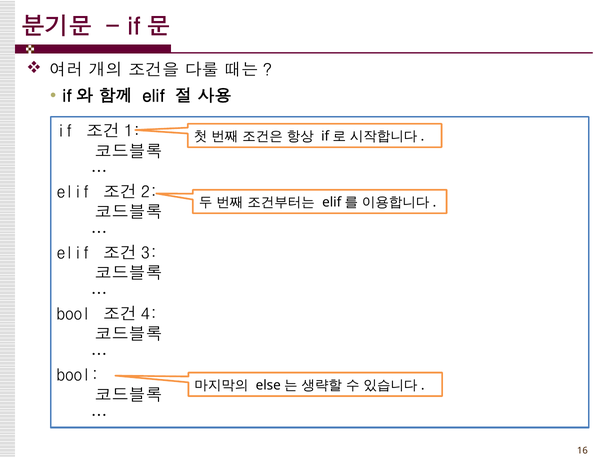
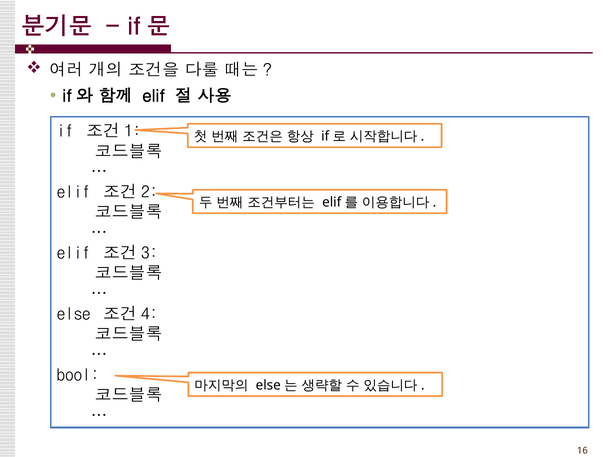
bool: bool -> else (74, 314)
